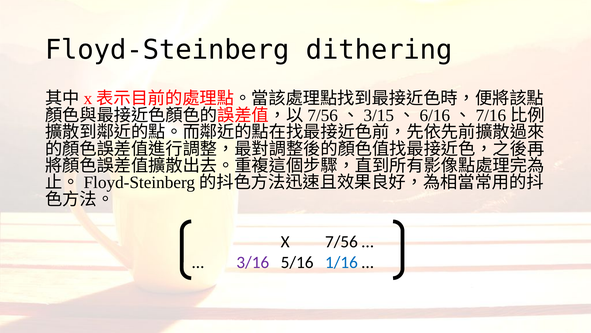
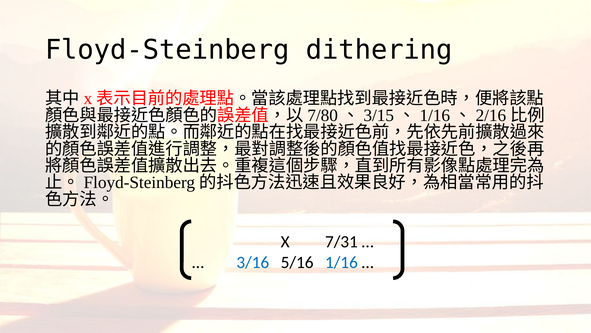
7/56: 7/56 -> 7/80 (323, 115)
6/16: 6/16 -> 1/16 (435, 115)
7/16: 7/16 -> 2/16 (491, 115)
X 7/56: 7/56 -> 7/31 (341, 241)
3/16 colour: purple -> blue (253, 262)
